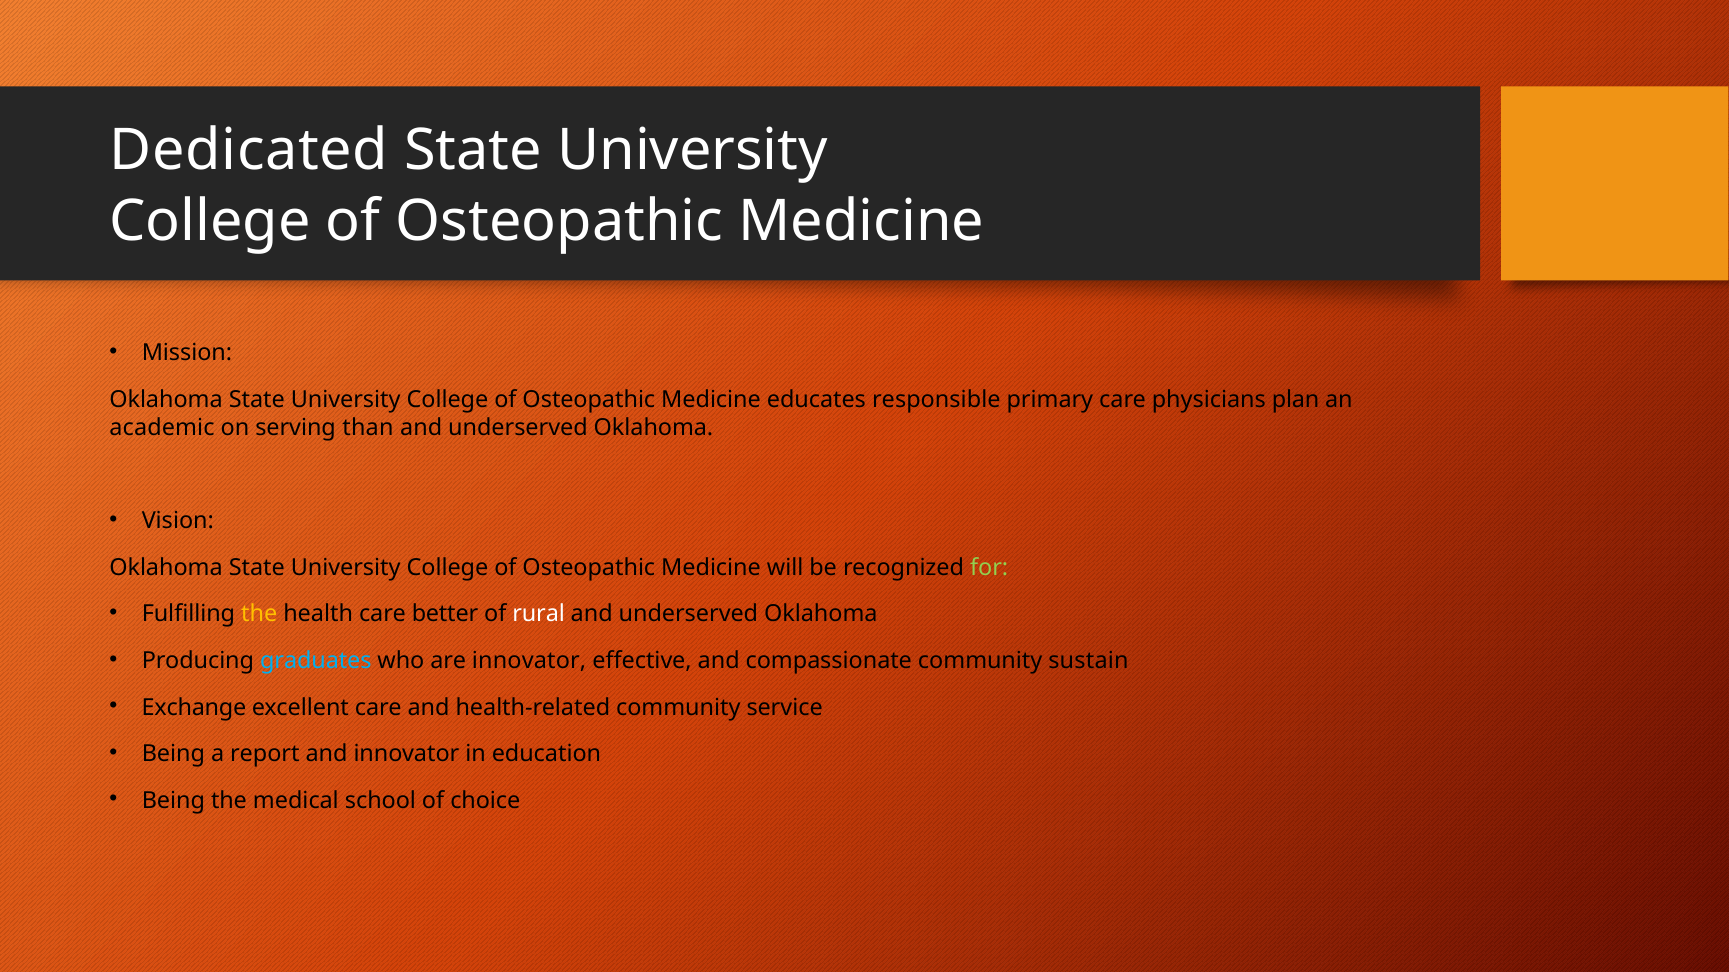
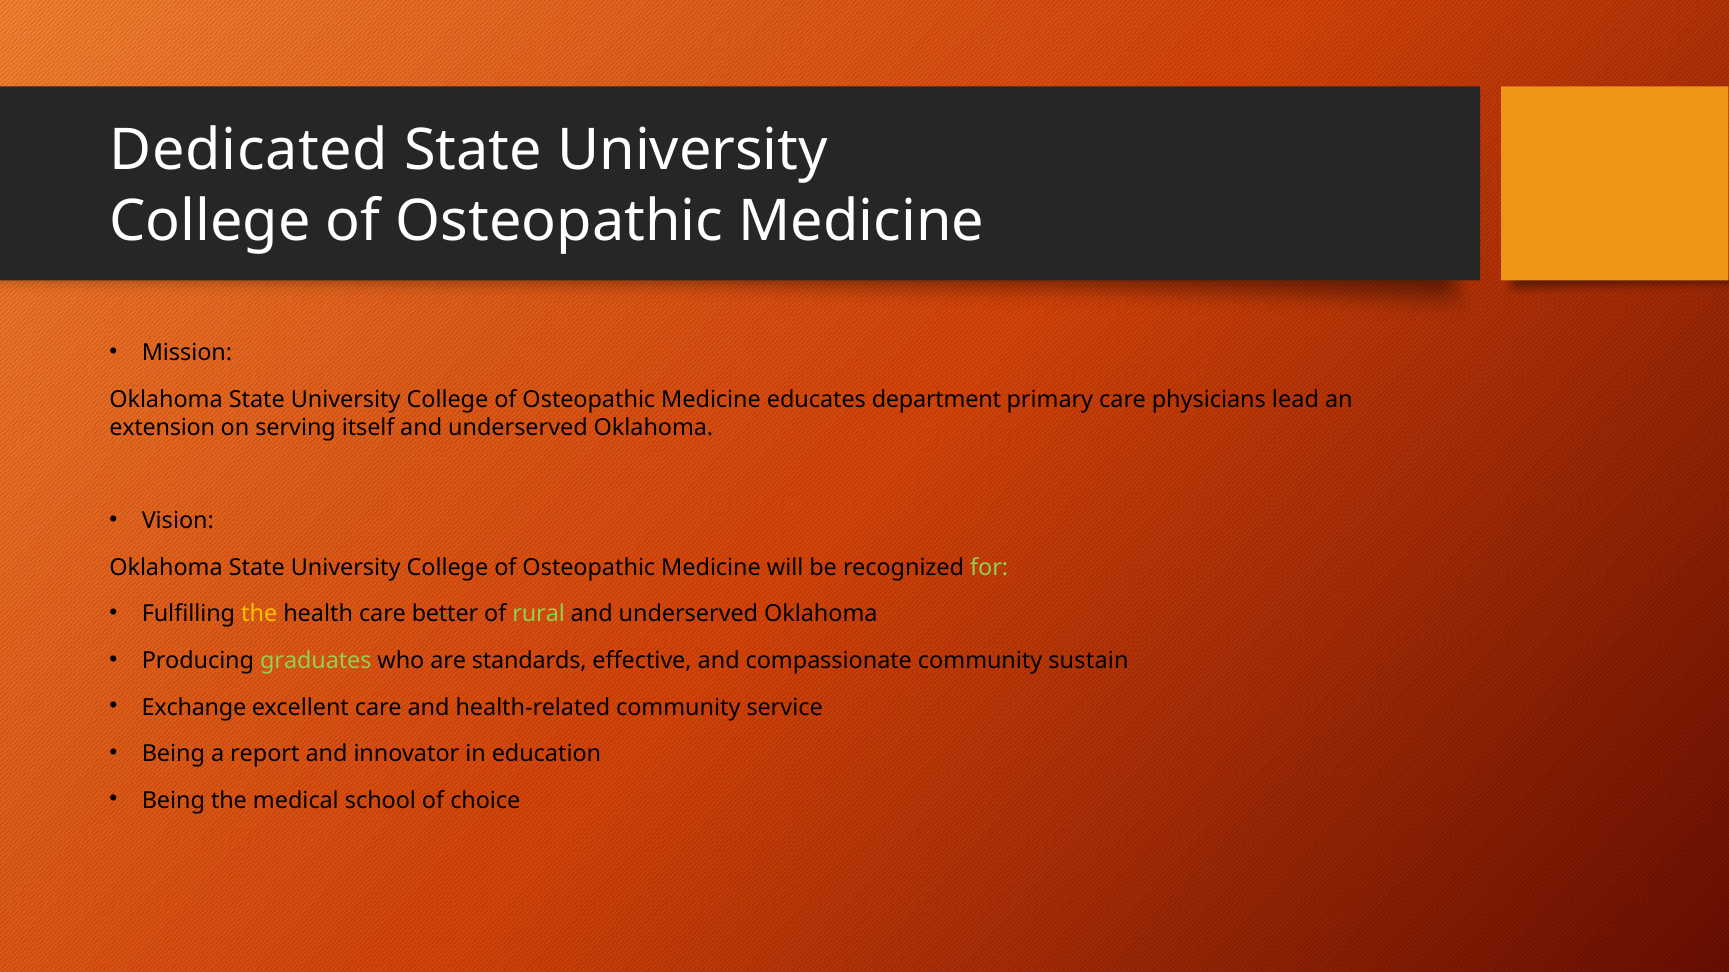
responsible: responsible -> department (936, 400)
plan: plan -> lead (1295, 400)
academic: academic -> extension (162, 428)
than: than -> itself (368, 428)
rural colour: white -> light green (539, 615)
graduates colour: light blue -> light green (316, 661)
are innovator: innovator -> standards (529, 661)
